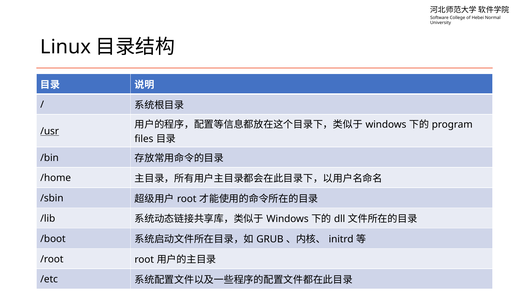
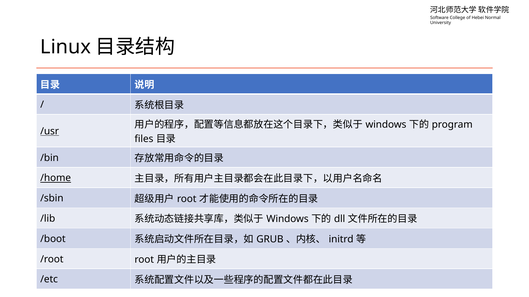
/home underline: none -> present (56, 178)
